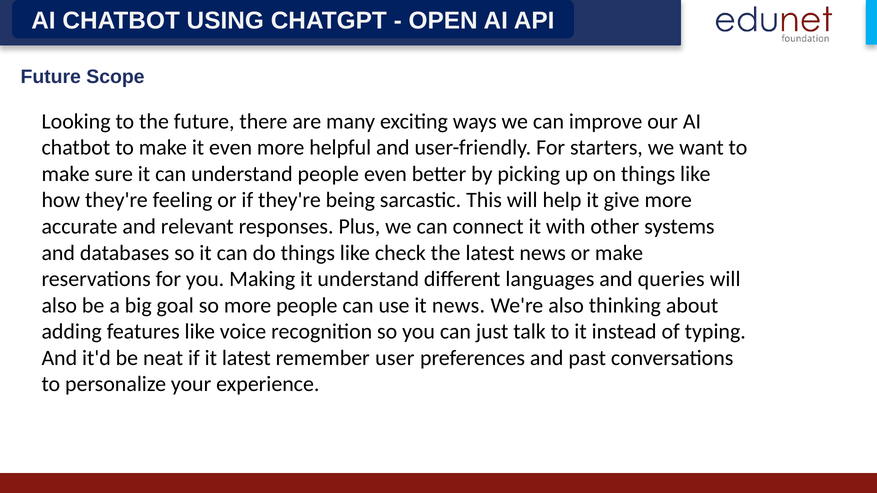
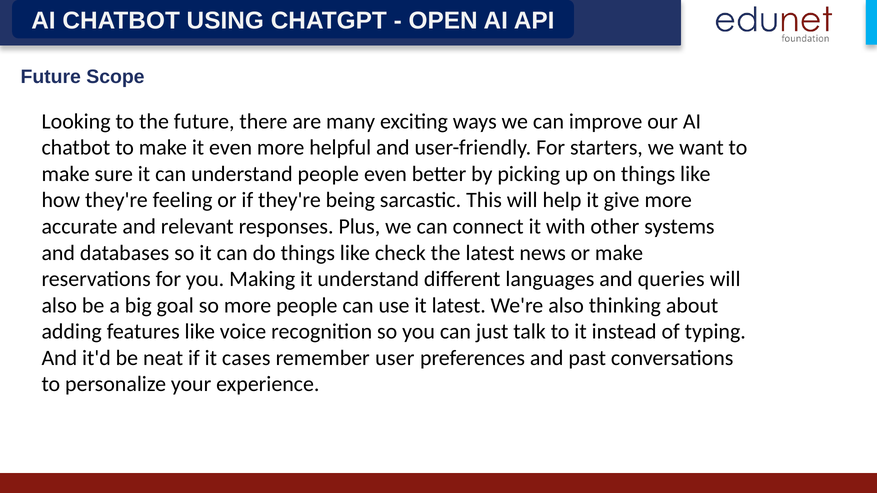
it news: news -> latest (459, 306)
it latest: latest -> cases (246, 358)
